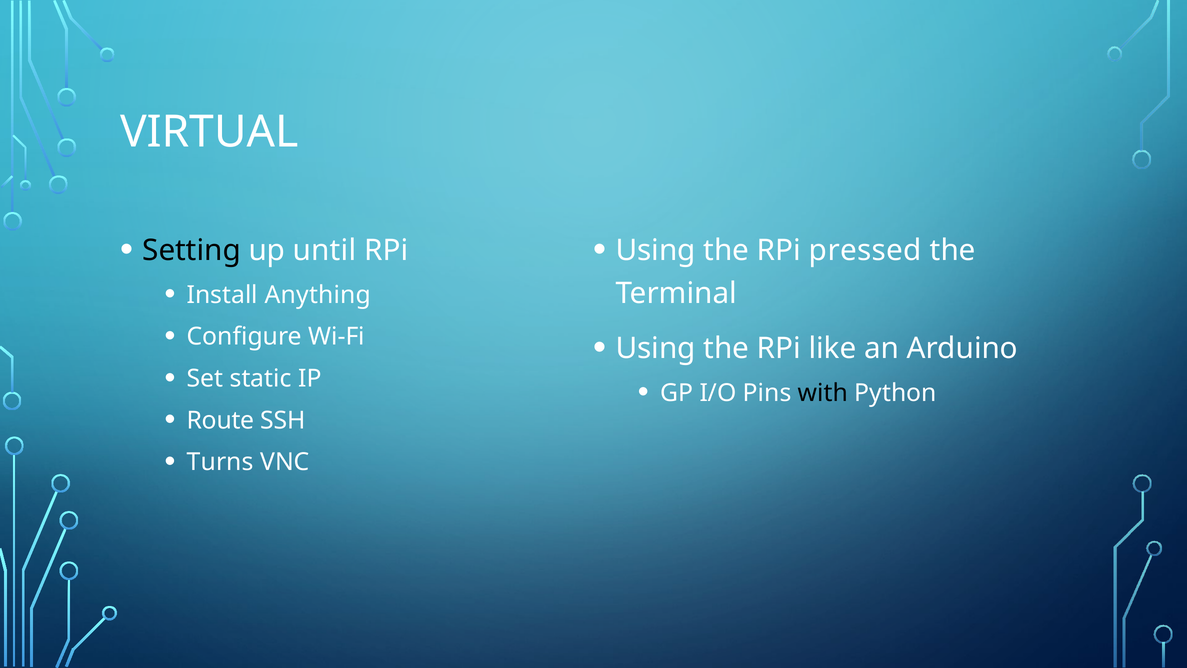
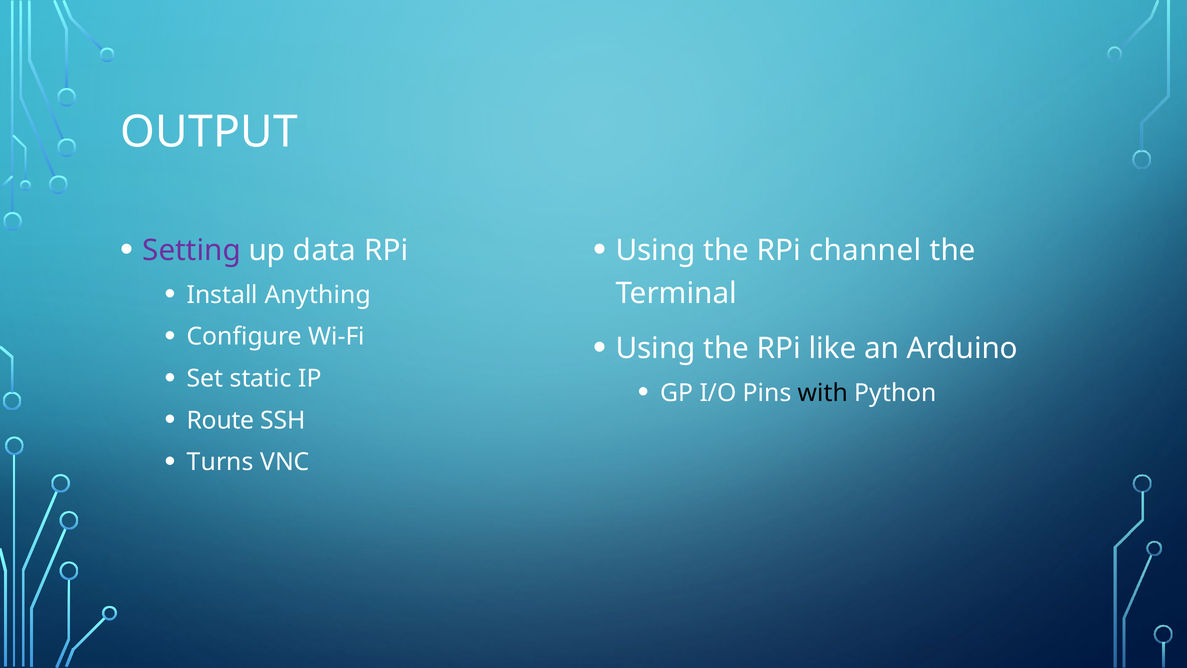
VIRTUAL: VIRTUAL -> OUTPUT (209, 132)
Setting colour: black -> purple (192, 250)
until: until -> data (325, 250)
pressed: pressed -> channel (865, 250)
